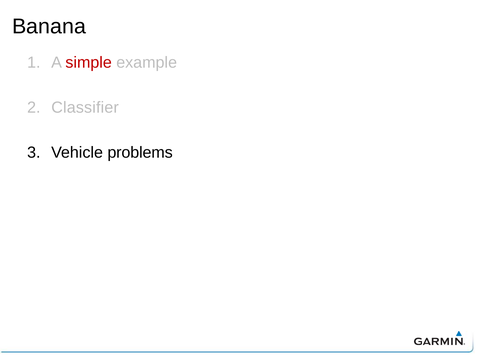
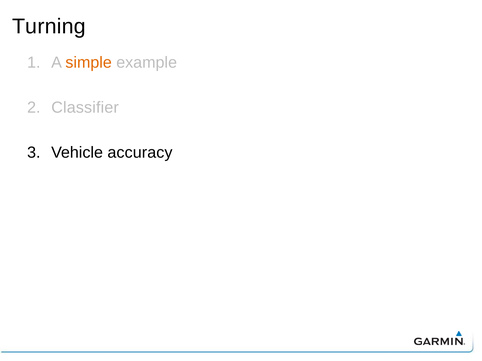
Banana: Banana -> Turning (49, 26)
simple colour: red -> orange (89, 63)
problems: problems -> accuracy (140, 153)
